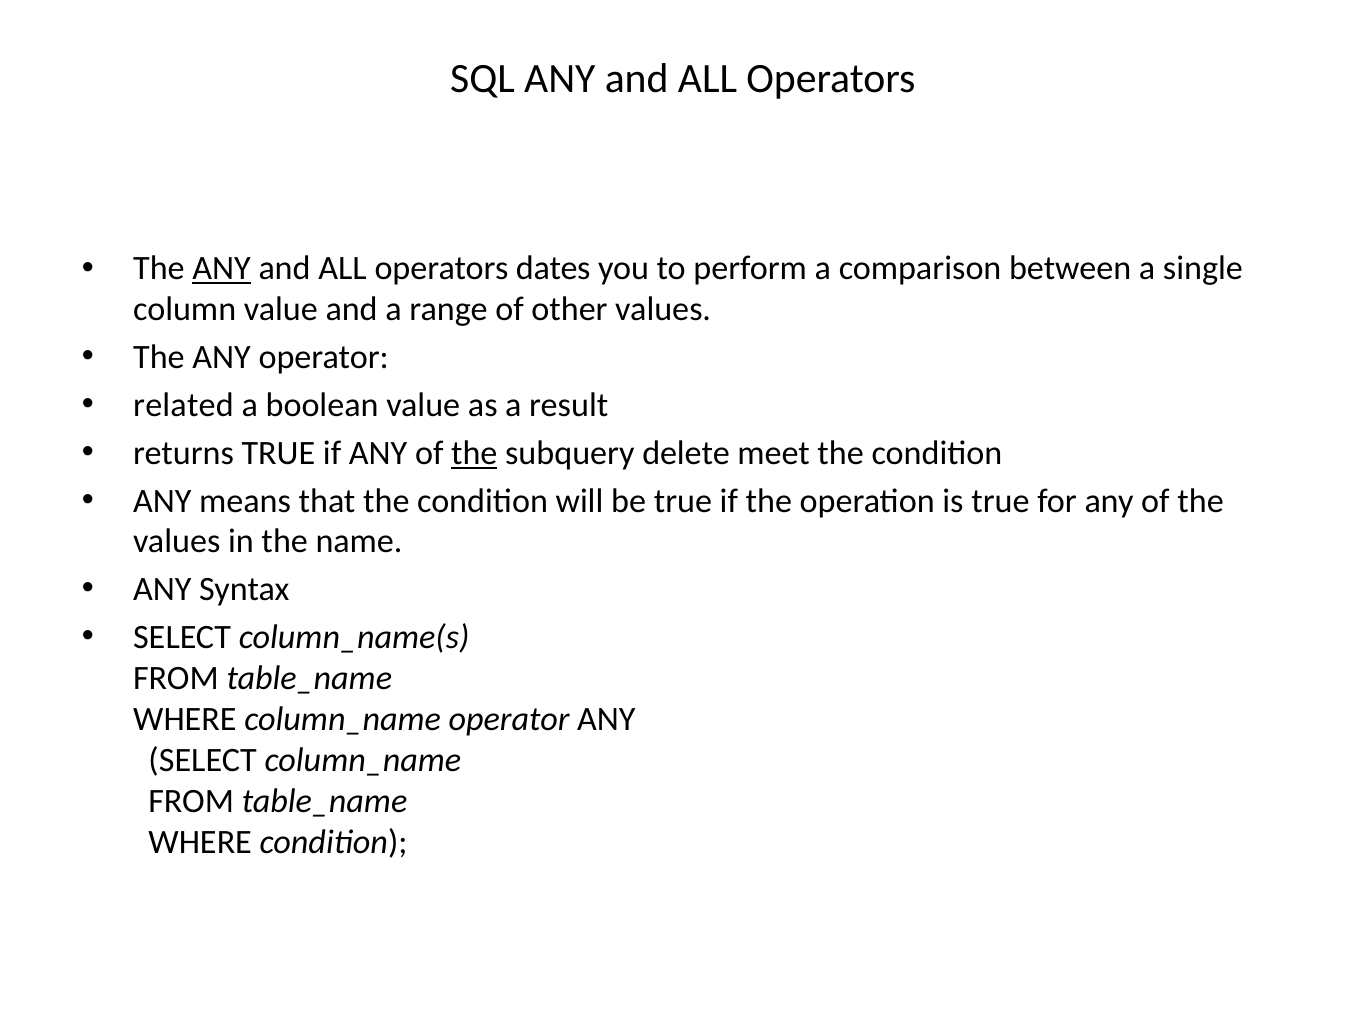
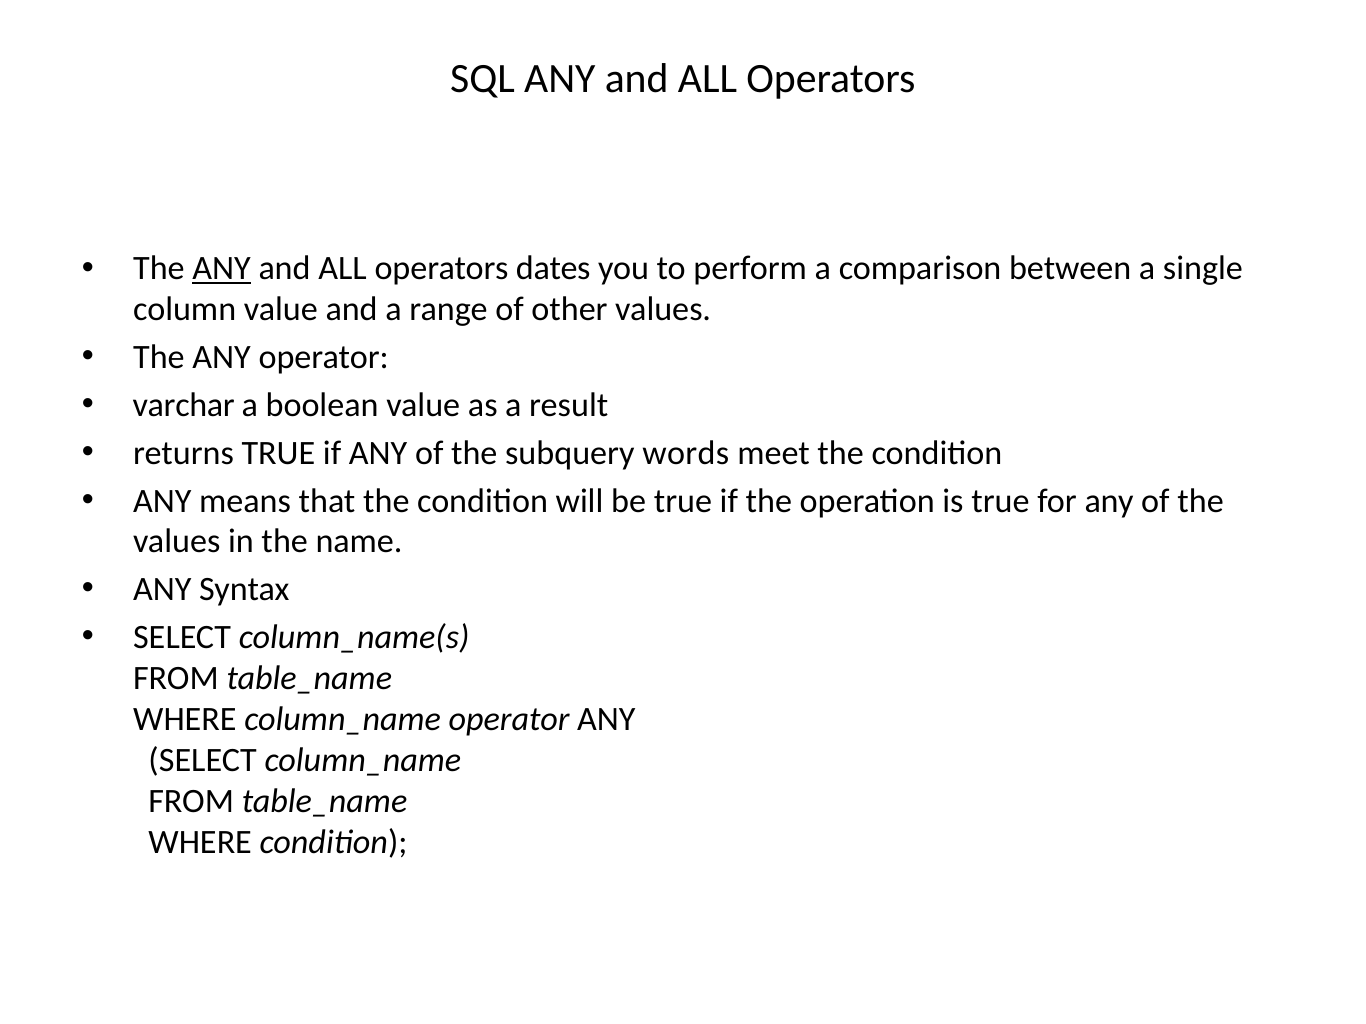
related: related -> varchar (184, 405)
the underline: present -> none (474, 453)
delete: delete -> words (686, 453)
